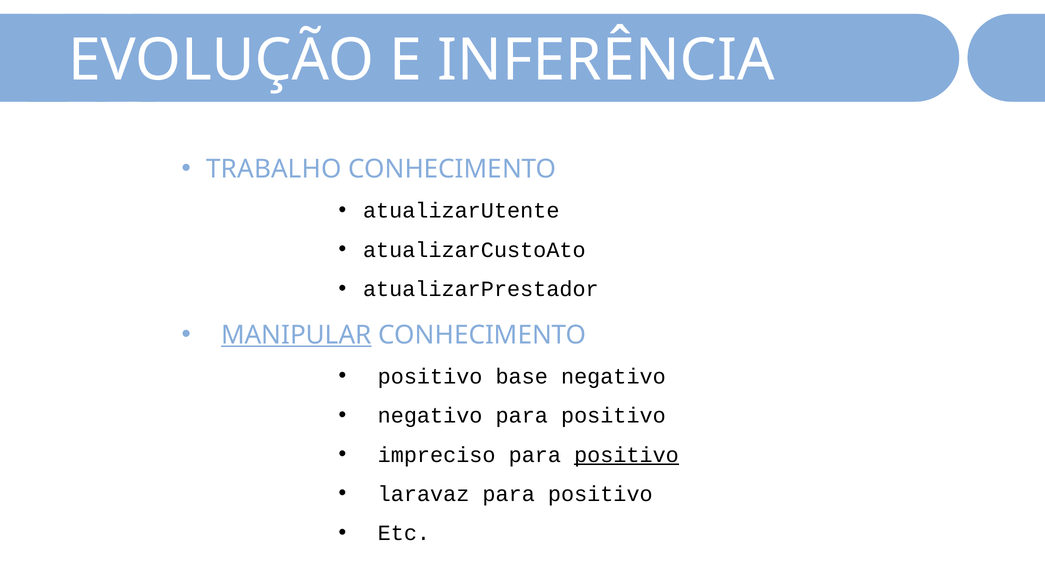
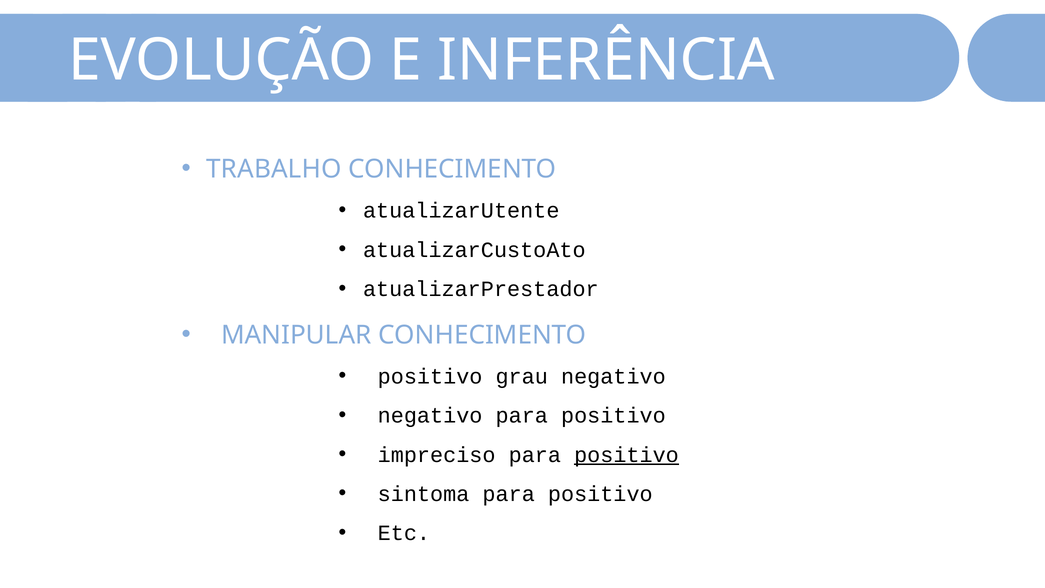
MANIPULAR underline: present -> none (296, 335)
base: base -> grau (522, 376)
laravaz: laravaz -> sintoma (424, 494)
